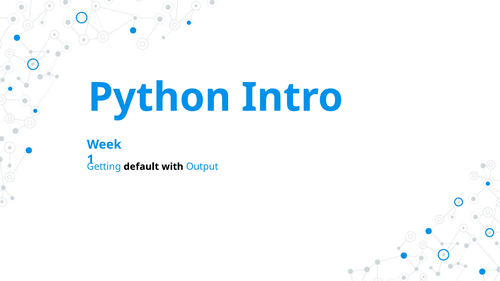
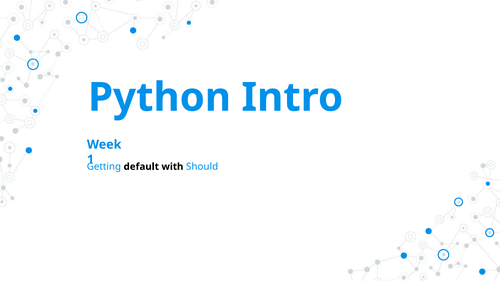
Output: Output -> Should (202, 167)
